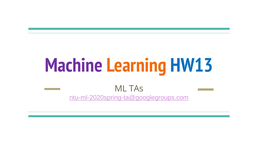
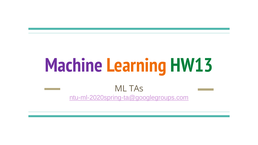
HW13 colour: blue -> green (192, 65)
